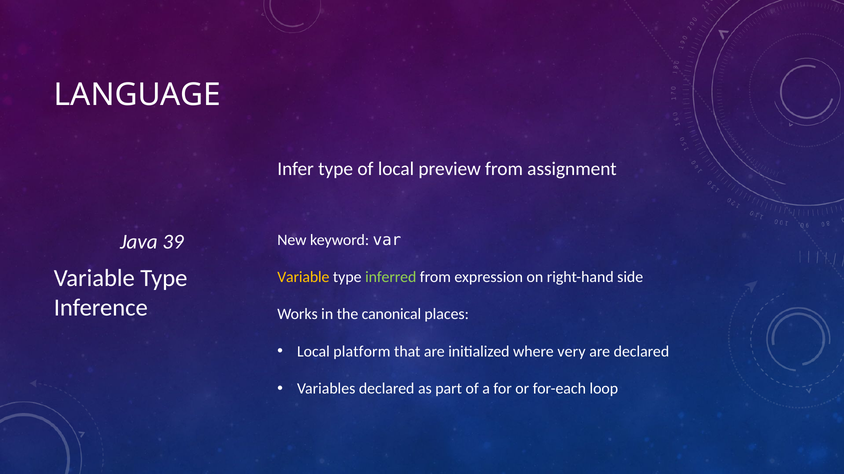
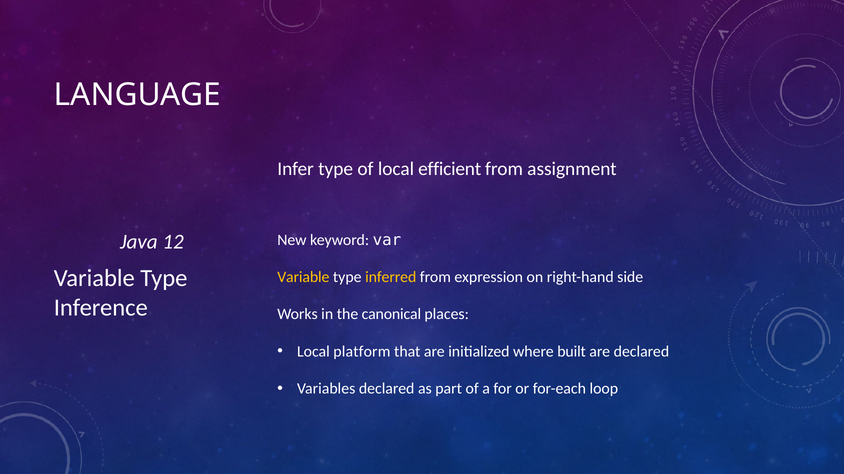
preview: preview -> efficient (450, 169)
39: 39 -> 12 (173, 242)
inferred colour: light green -> yellow (391, 277)
very: very -> built (572, 352)
